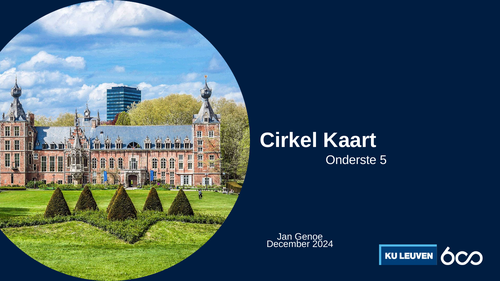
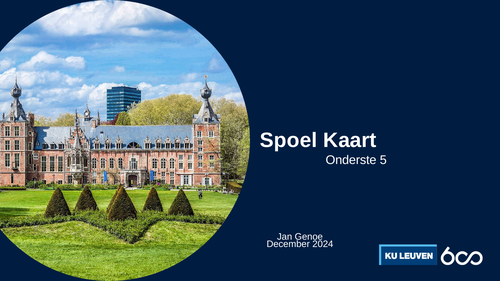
Cirkel: Cirkel -> Spoel (289, 140)
